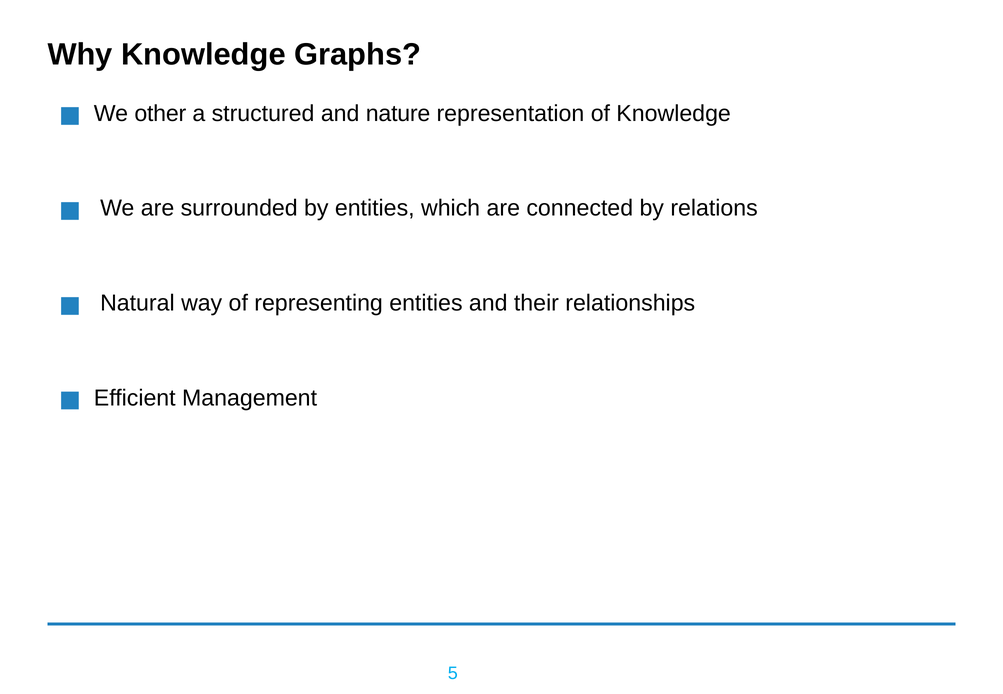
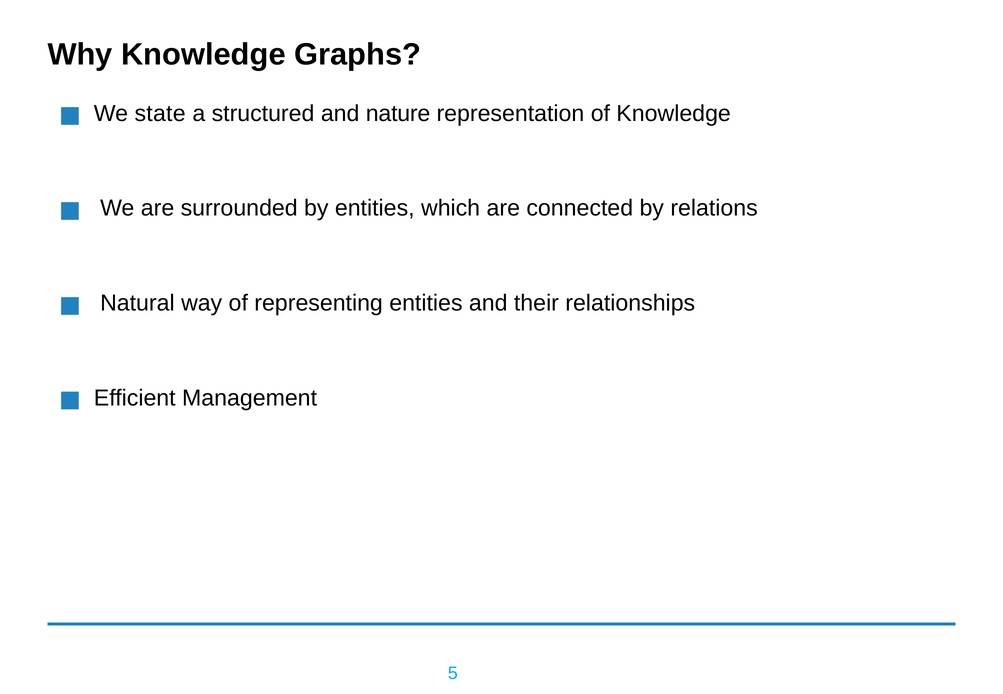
other: other -> state (160, 114)
